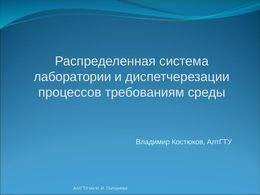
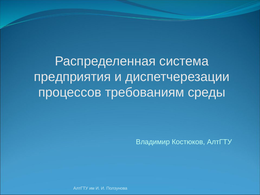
лаборатории: лаборатории -> предприятия (72, 77)
